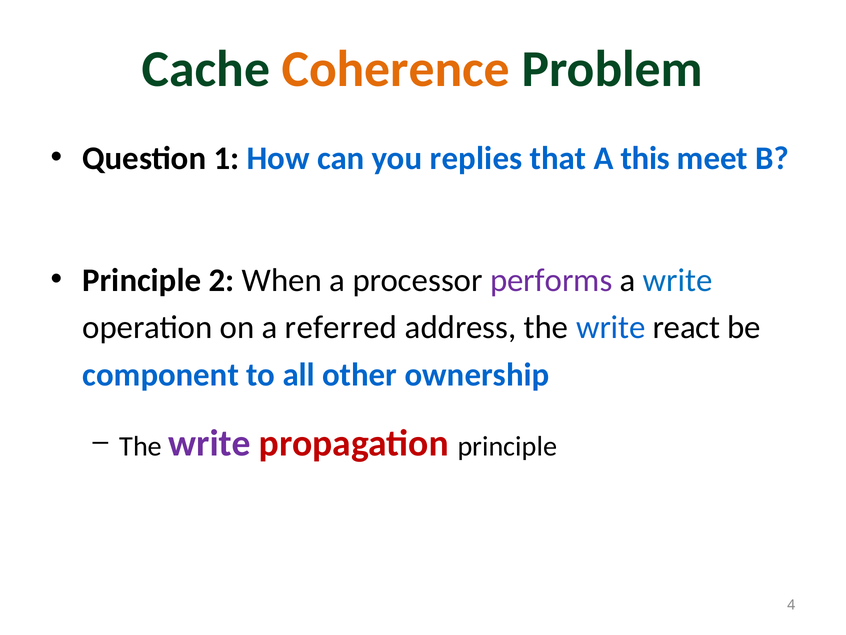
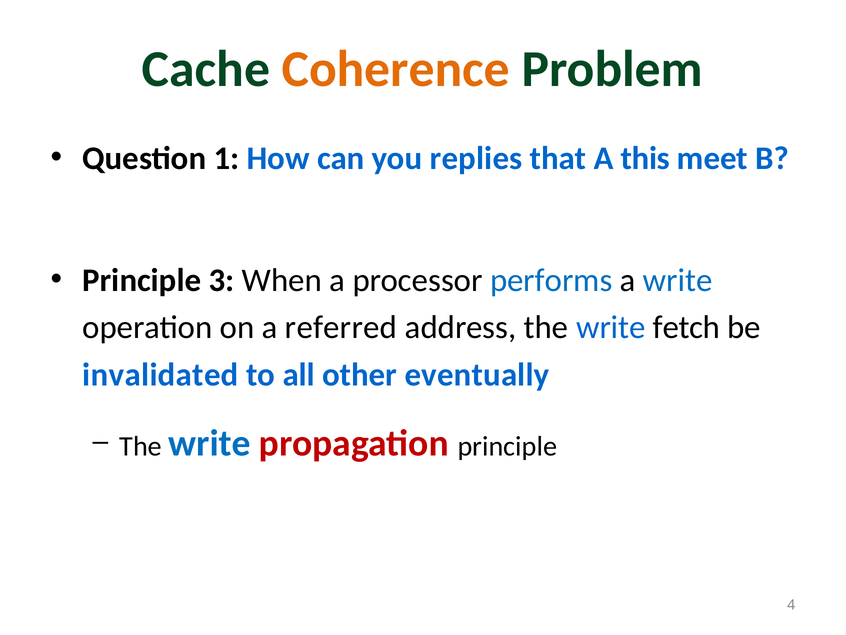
2: 2 -> 3 (222, 280)
performs colour: purple -> blue (551, 280)
react: react -> fetch (686, 327)
component: component -> invalidated (161, 374)
ownership: ownership -> eventually (477, 374)
write colour: purple -> blue (209, 443)
